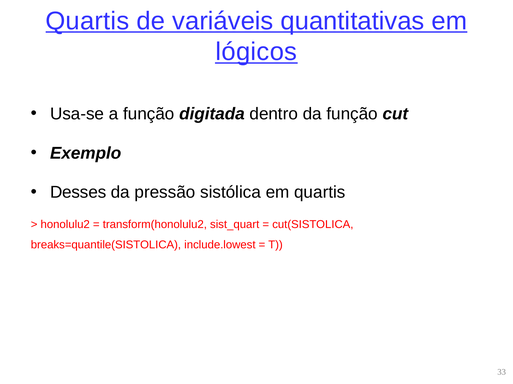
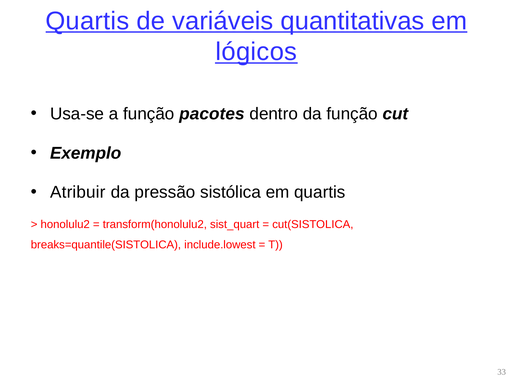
digitada: digitada -> pacotes (212, 114)
Desses: Desses -> Atribuir (78, 193)
